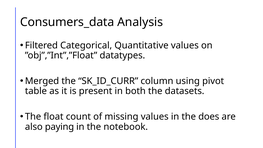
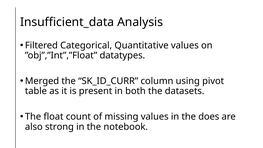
Consumers_data: Consumers_data -> Insufficient_data (67, 22)
paying: paying -> strong (59, 127)
